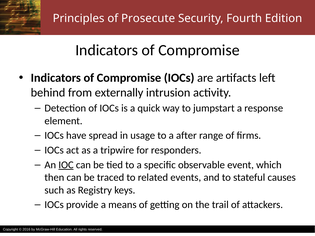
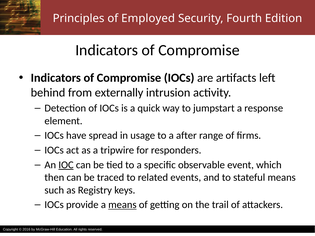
Prosecute: Prosecute -> Employed (148, 18)
stateful causes: causes -> means (282, 178)
means underline: none -> present (122, 205)
